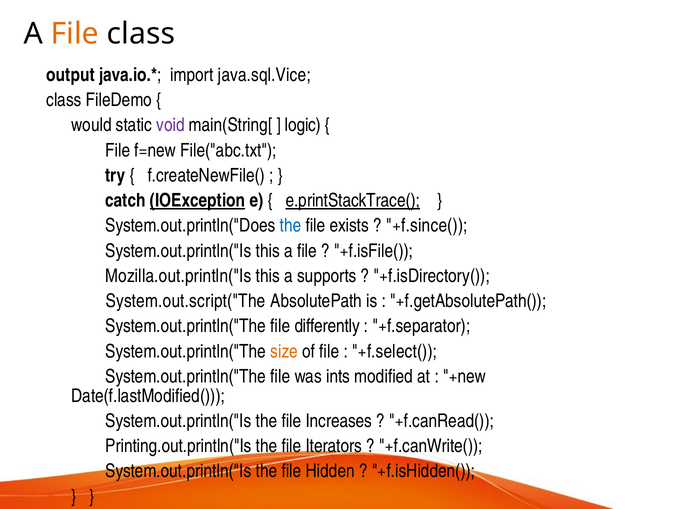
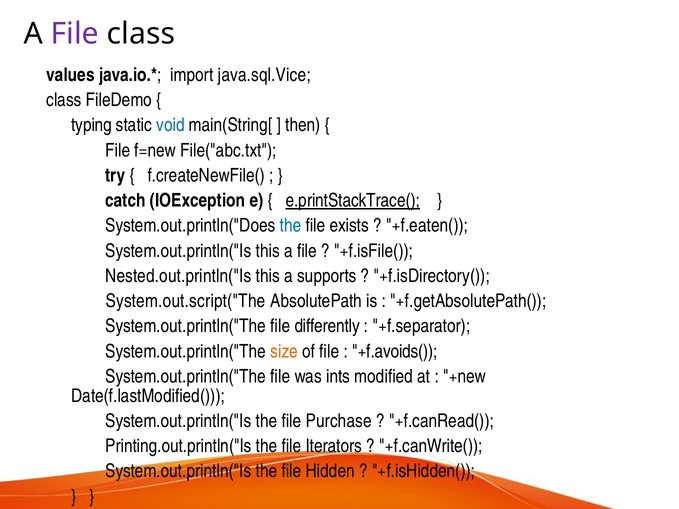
File colour: orange -> purple (75, 34)
output: output -> values (71, 75)
would: would -> typing (92, 125)
void colour: purple -> blue (170, 125)
logic: logic -> then (303, 125)
IOException underline: present -> none (198, 201)
+f.since(: +f.since( -> +f.eaten( (427, 226)
Mozilla.out.println("Is: Mozilla.out.println("Is -> Nested.out.println("Is (178, 276)
+f.select(: +f.select( -> +f.avoids( (395, 351)
Increases: Increases -> Purchase (339, 421)
